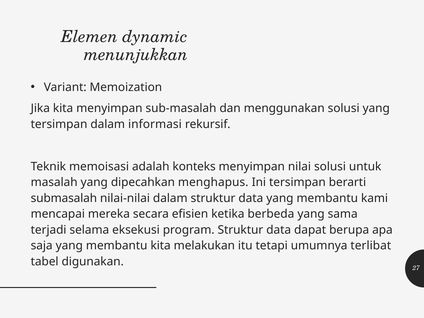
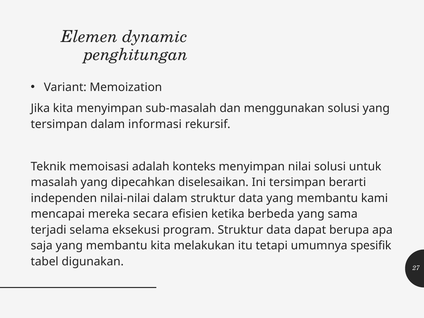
menunjukkan: menunjukkan -> penghitungan (136, 55)
menghapus: menghapus -> diselesaikan (213, 182)
submasalah: submasalah -> independen (64, 198)
terlibat: terlibat -> spesifik (371, 246)
